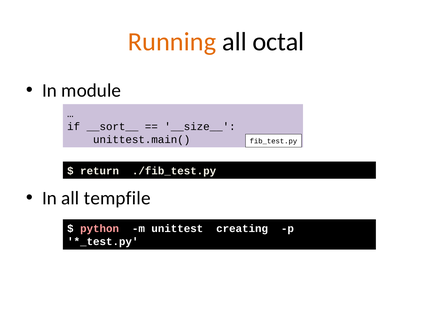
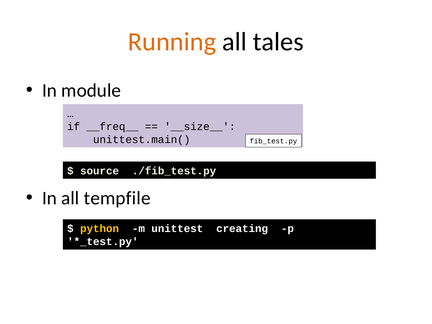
octal: octal -> tales (278, 42)
__sort__: __sort__ -> __freq__ (113, 126)
return: return -> source (100, 171)
python colour: pink -> yellow (100, 229)
